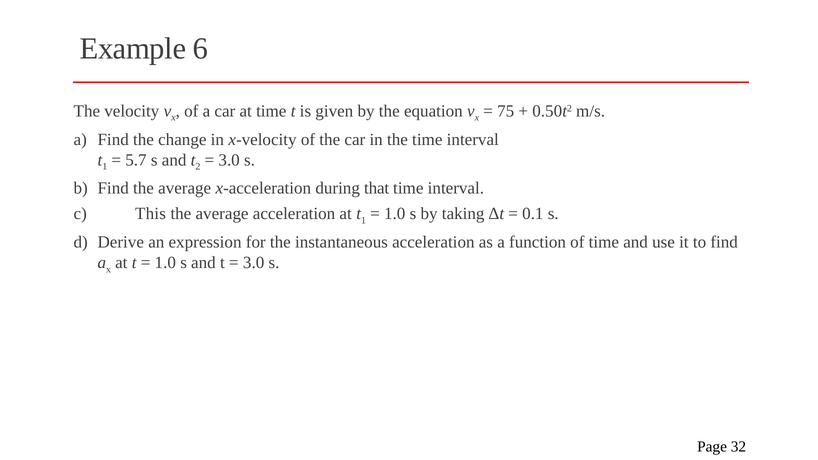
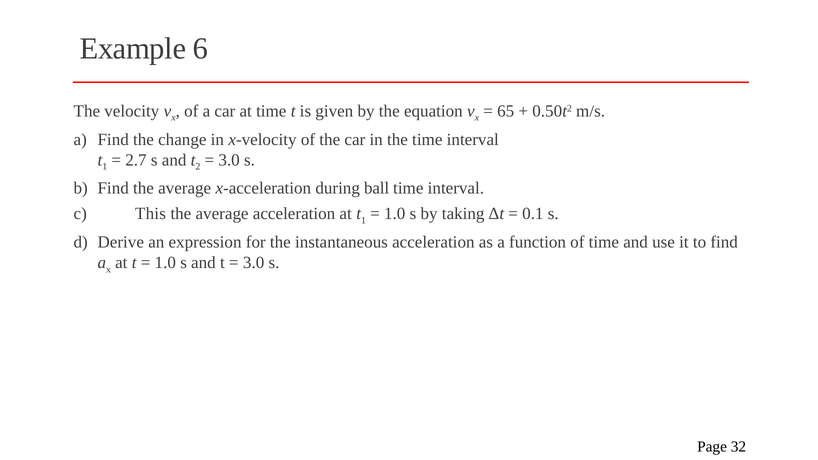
75: 75 -> 65 (506, 111)
5.7: 5.7 -> 2.7 (136, 160)
that: that -> ball (377, 188)
